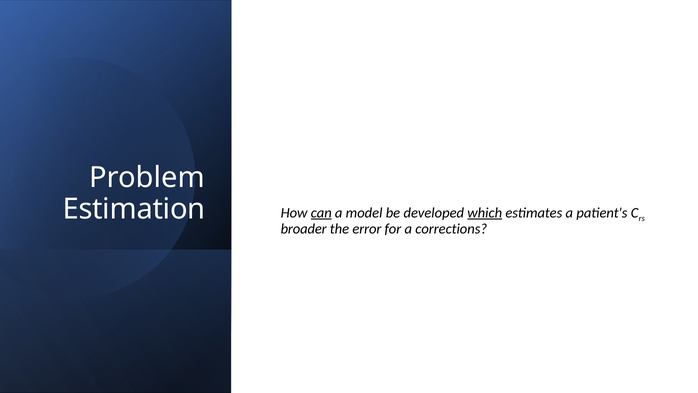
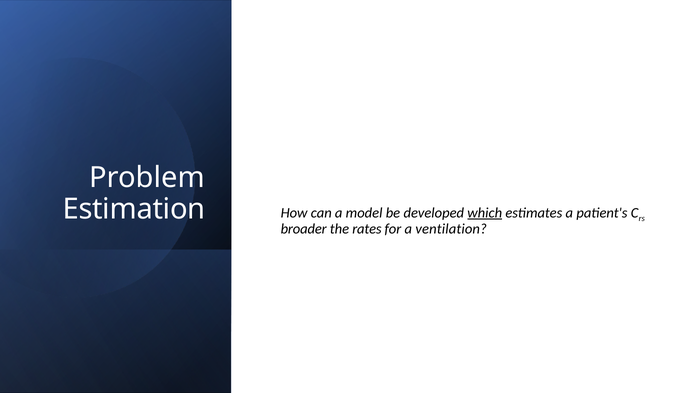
can underline: present -> none (321, 213)
error: error -> rates (367, 229)
corrections: corrections -> ventilation (451, 229)
